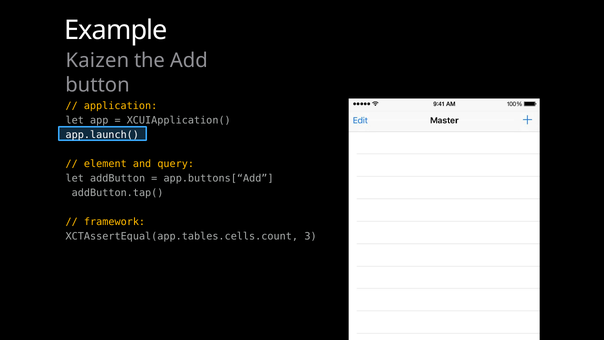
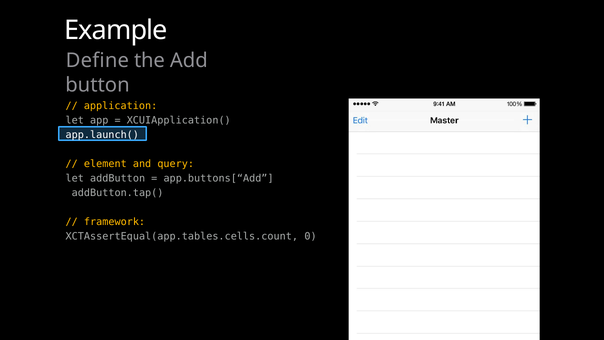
Kaizen: Kaizen -> Define (97, 61)
3: 3 -> 0 (311, 236)
